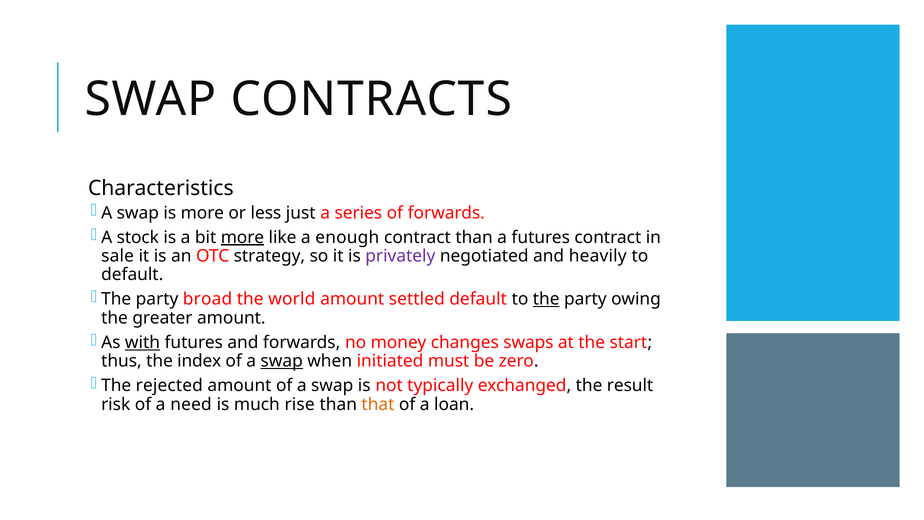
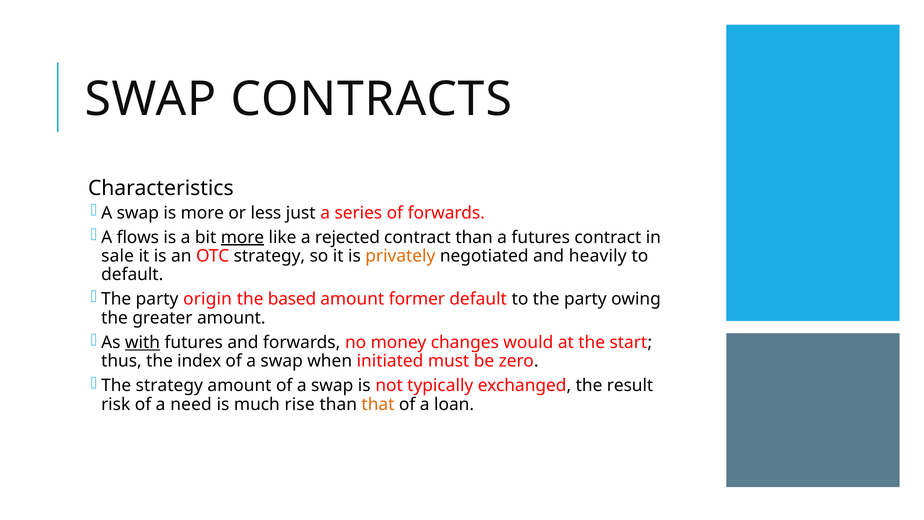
stock: stock -> flows (138, 237)
enough: enough -> rejected (347, 237)
privately colour: purple -> orange (400, 256)
broad: broad -> origin (208, 299)
world: world -> based (292, 299)
settled: settled -> former (417, 299)
the underline: present -> none (546, 299)
swaps: swaps -> would (528, 342)
swap underline: present -> none (282, 361)
The rejected: rejected -> strategy (169, 386)
